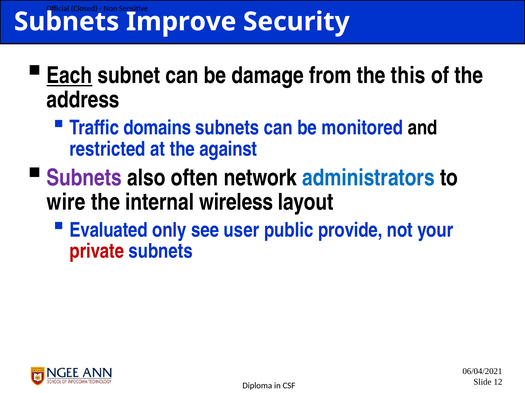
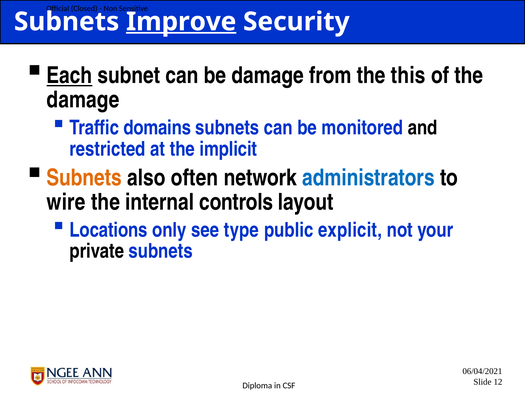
Improve underline: none -> present (181, 22)
address: address -> damage (83, 100)
against: against -> implicit (228, 149)
Subnets colour: purple -> orange (84, 178)
wireless: wireless -> controls (236, 202)
Evaluated: Evaluated -> Locations (109, 230)
user: user -> type (241, 230)
provide: provide -> explicit (350, 230)
private colour: red -> black (97, 252)
